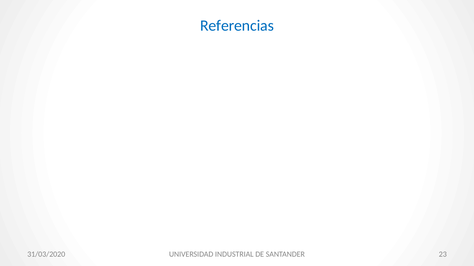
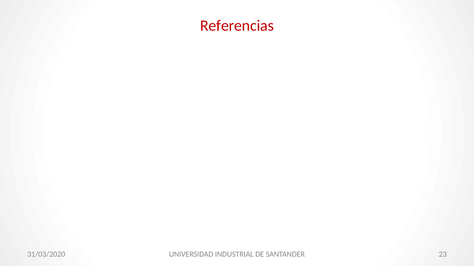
Referencias colour: blue -> red (237, 26)
